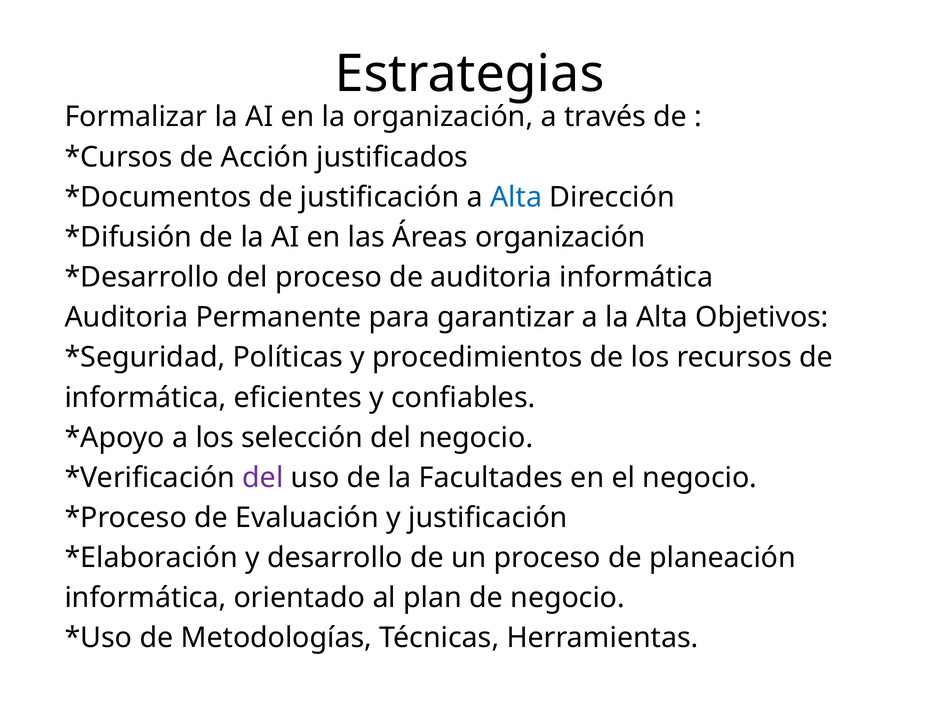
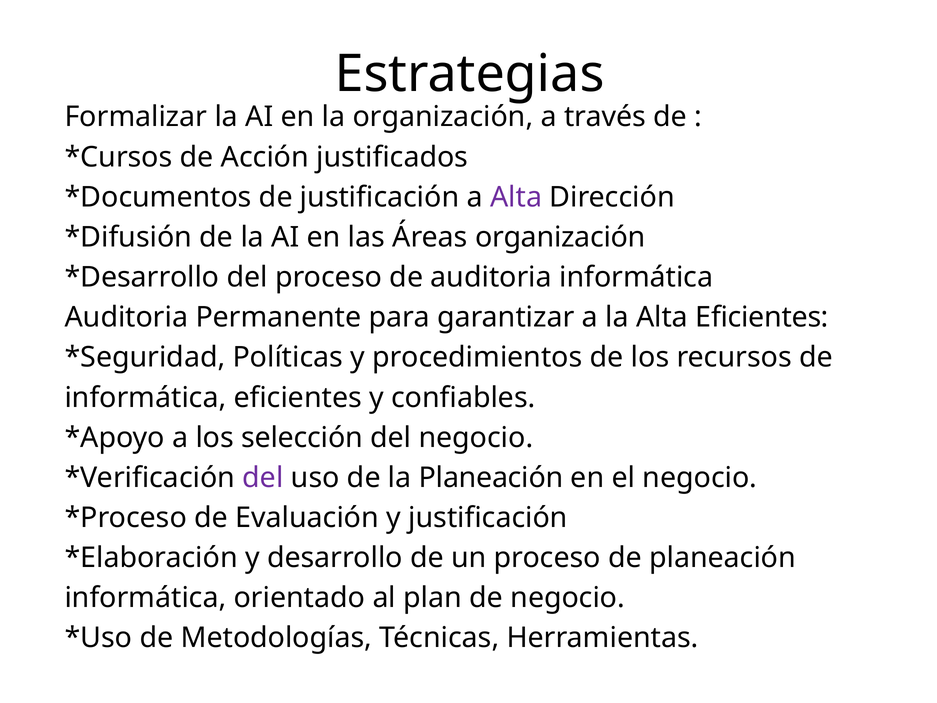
Alta colour: blue -> purple (516, 197)
Alta Objetivos: Objetivos -> Eficientes (762, 317)
la Facultades: Facultades -> Planeación (491, 478)
